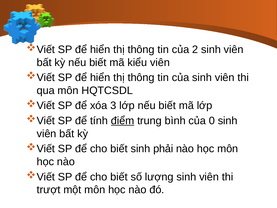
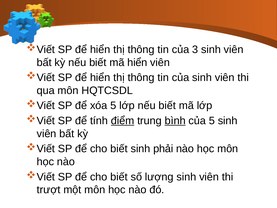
2: 2 -> 3 (195, 49)
mã kiểu: kiểu -> hiển (137, 62)
xóa 3: 3 -> 5 (113, 105)
bình underline: none -> present (175, 121)
của 0: 0 -> 5 (212, 121)
